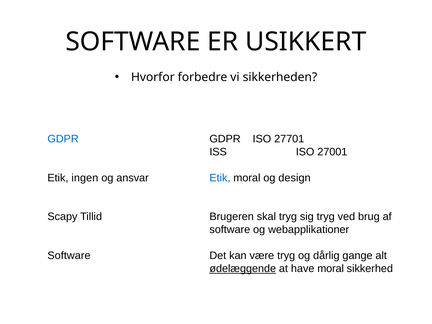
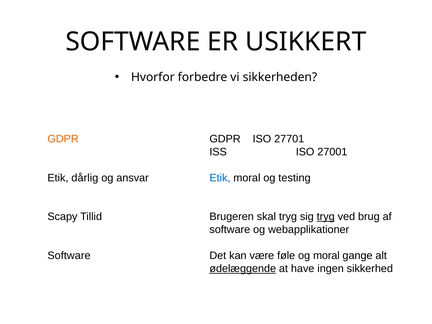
GDPR colour: blue -> orange (63, 139)
ingen: ingen -> dårlig (85, 178)
design: design -> testing (294, 178)
tryg underline: none -> present (326, 217)
være tryg: tryg -> føle (286, 256)
og dårlig: dårlig -> moral (326, 256)
have moral: moral -> ingen (331, 269)
